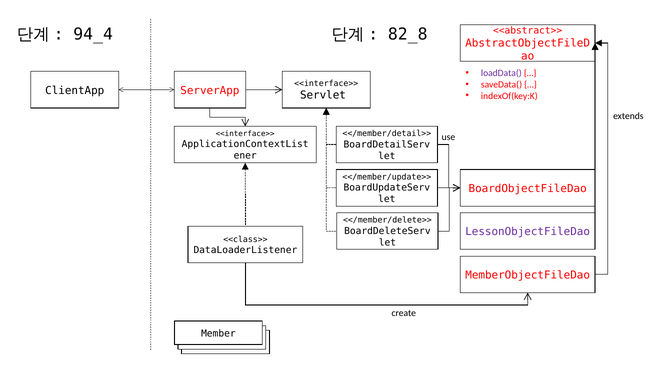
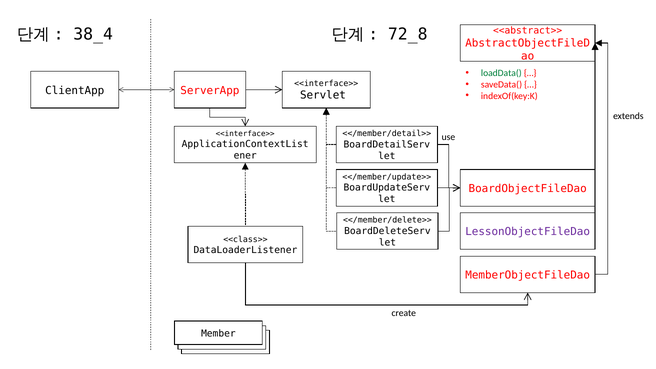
94_4: 94_4 -> 38_4 (93, 34)
82_8: 82_8 -> 72_8 (408, 34)
loadData( colour: purple -> green (501, 73)
